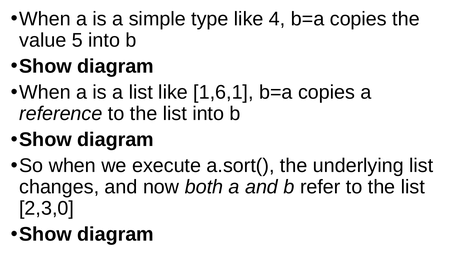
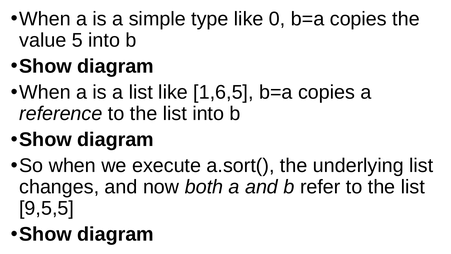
4: 4 -> 0 (277, 19)
1,6,1: 1,6,1 -> 1,6,5 (223, 92)
2,3,0: 2,3,0 -> 9,5,5 (47, 208)
